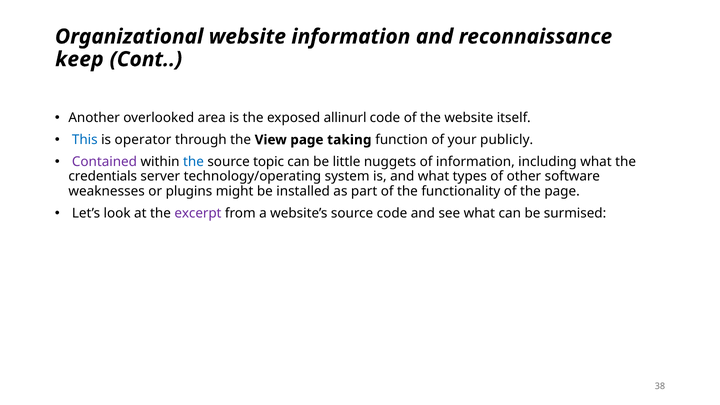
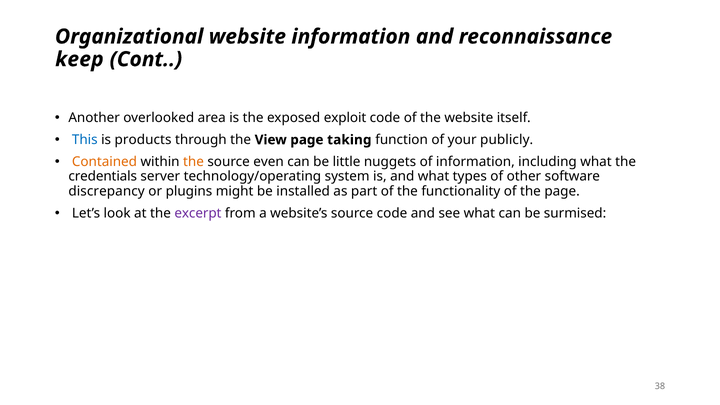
allinurl: allinurl -> exploit (345, 118)
operator: operator -> products (143, 140)
Contained colour: purple -> orange (104, 162)
the colour: blue -> orange (194, 162)
topic: topic -> even (269, 162)
weaknesses: weaknesses -> discrepancy (107, 191)
